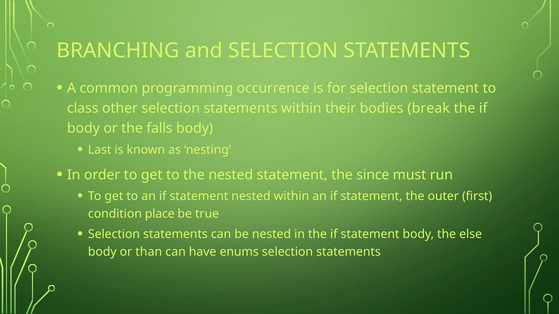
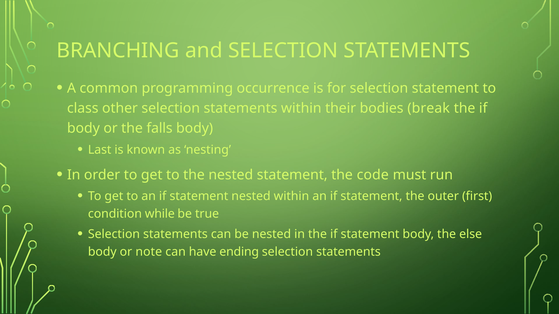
since: since -> code (373, 175)
place: place -> while (160, 214)
than: than -> note (149, 252)
enums: enums -> ending (239, 252)
